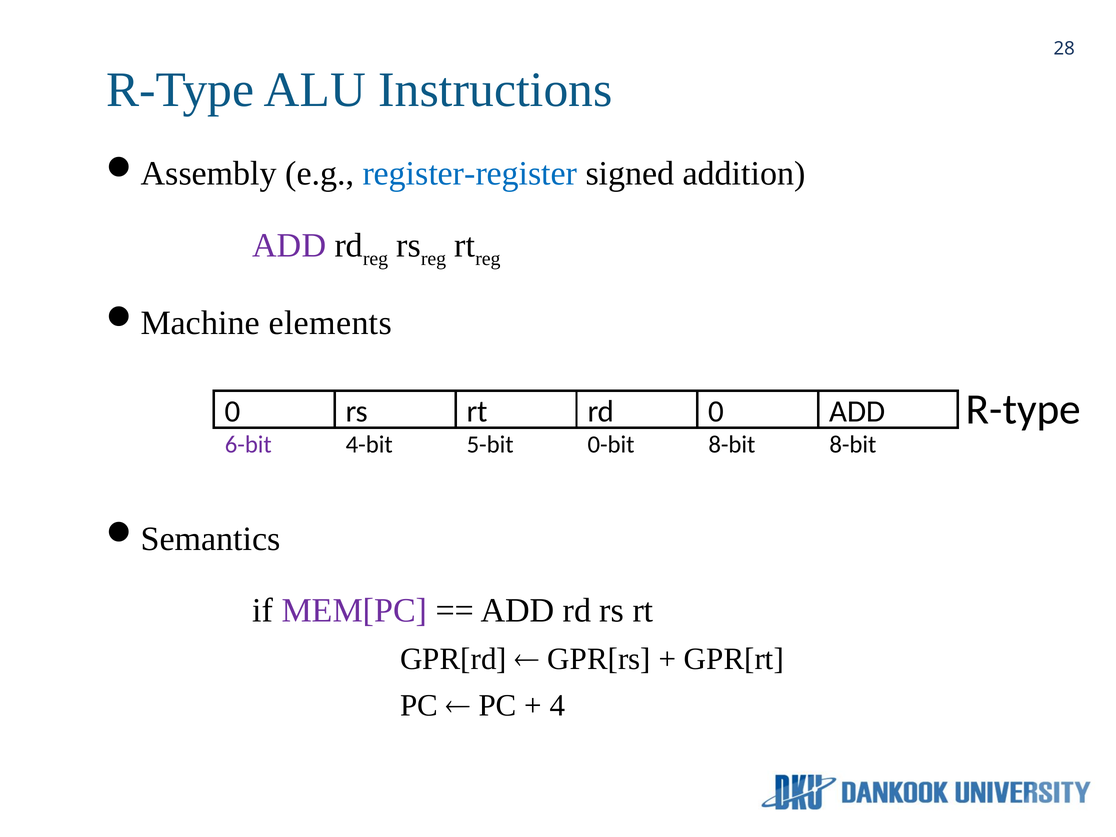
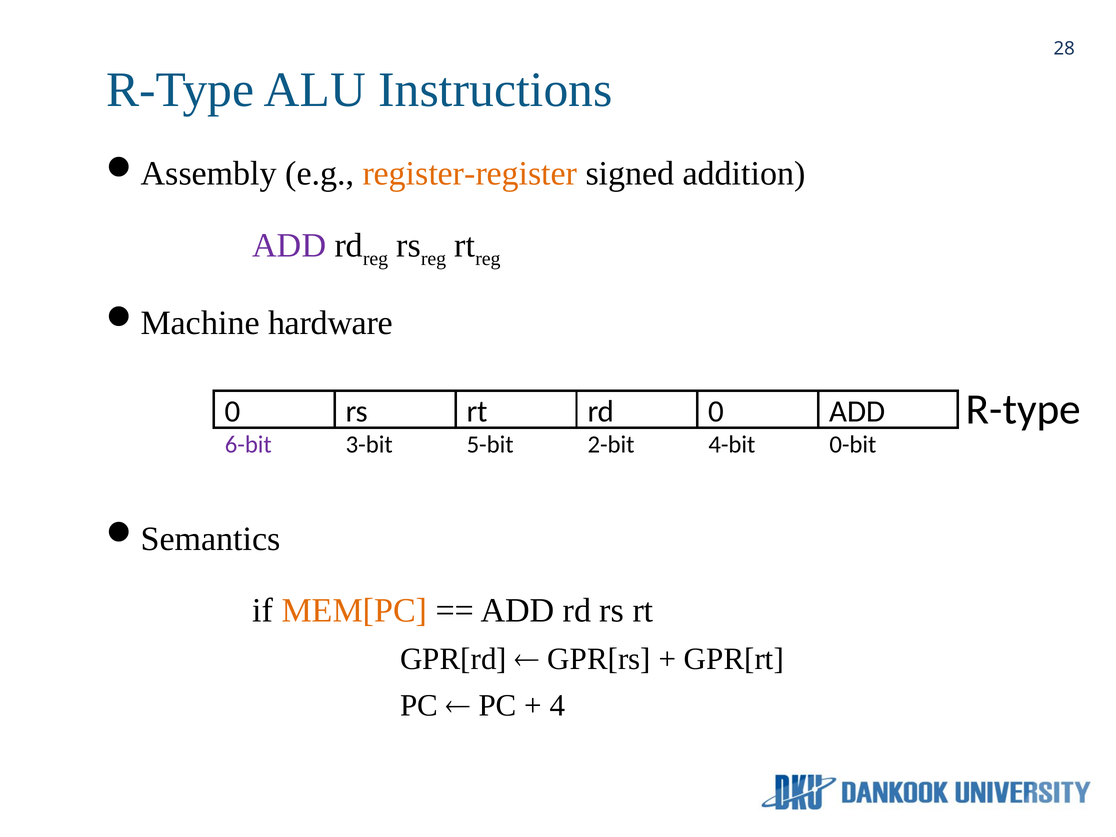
register-register colour: blue -> orange (470, 174)
elements: elements -> hardware (331, 323)
4-bit: 4-bit -> 3-bit (369, 444)
0-bit: 0-bit -> 2-bit (611, 444)
8-bit: 8-bit -> 4-bit (732, 444)
8-bit: 8-bit -> 0-bit (853, 444)
MEM[PC colour: purple -> orange (354, 611)
